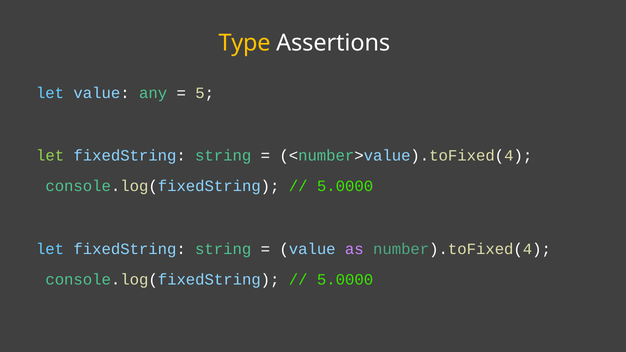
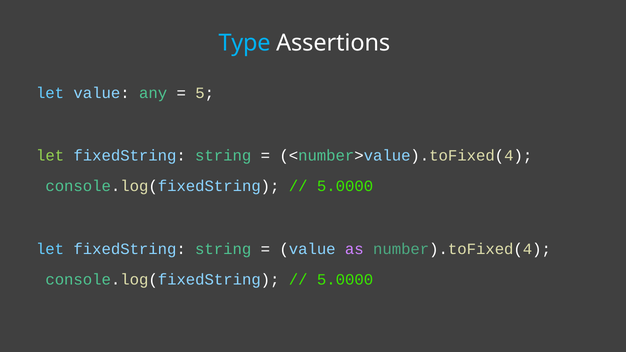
Type colour: yellow -> light blue (245, 43)
